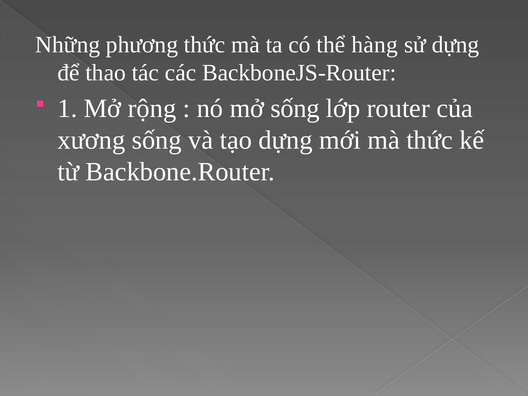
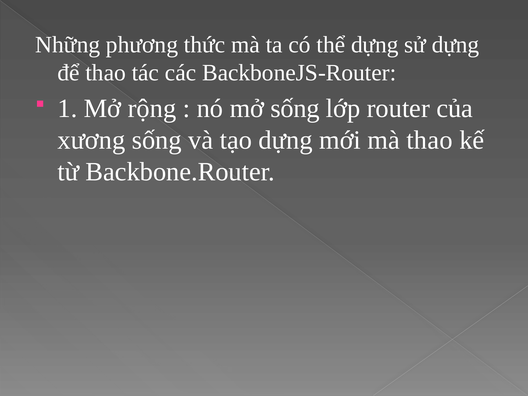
thể hàng: hàng -> dựng (375, 45)
mà thức: thức -> thao (429, 140)
